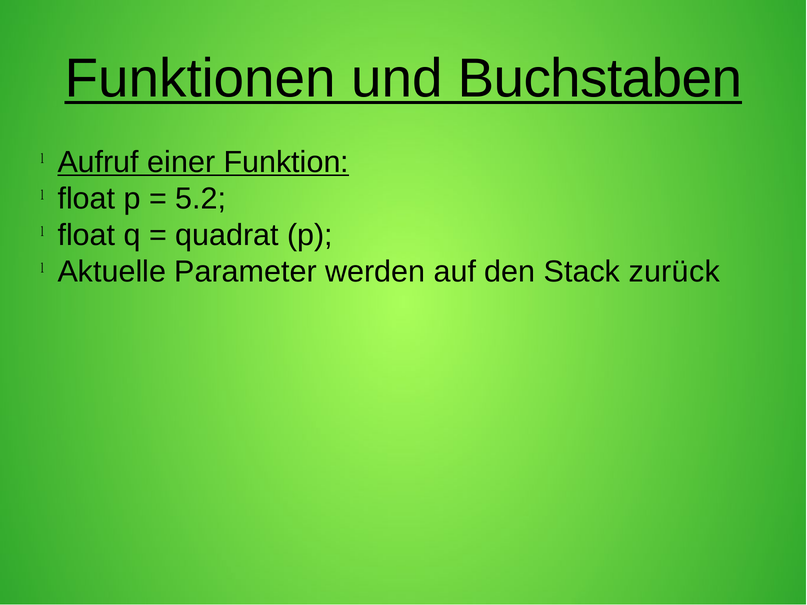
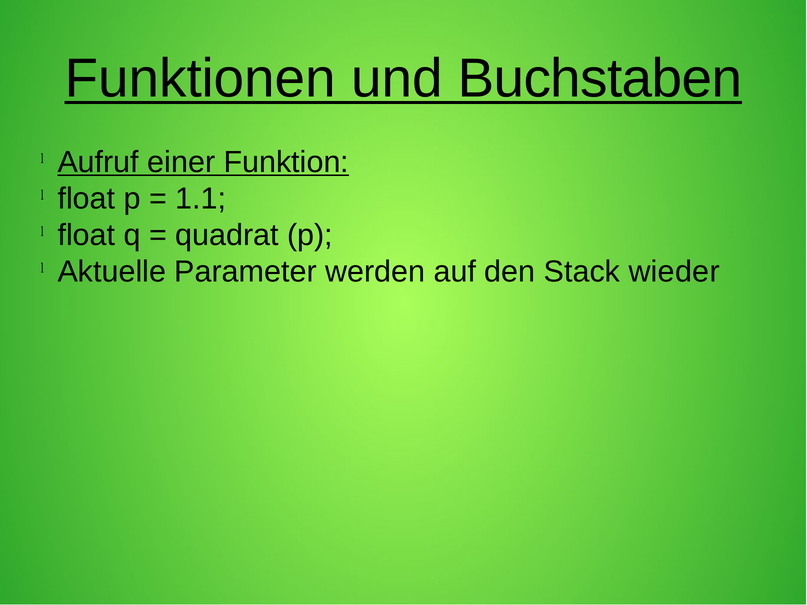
5.2: 5.2 -> 1.1 (201, 199)
zurück: zurück -> wieder (674, 272)
